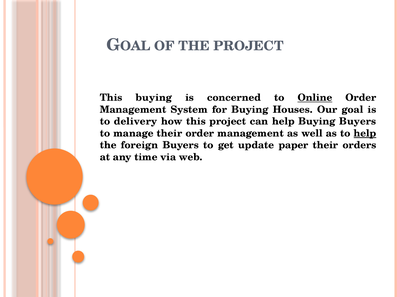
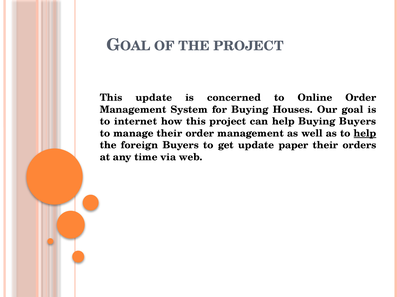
This buying: buying -> update (154, 98)
Online underline: present -> none (315, 98)
delivery: delivery -> internet (136, 122)
